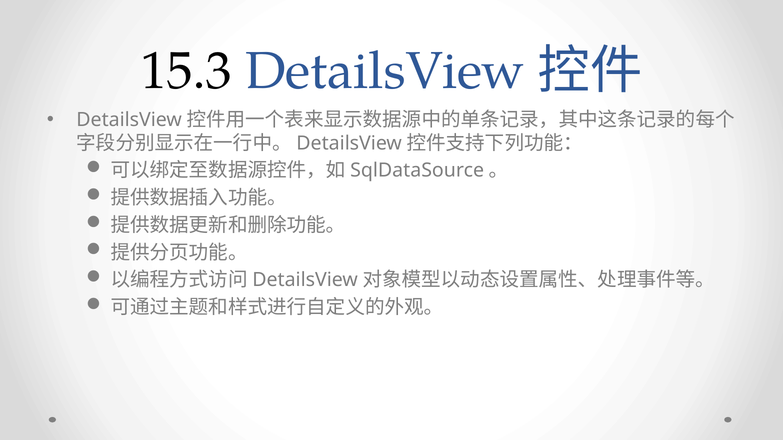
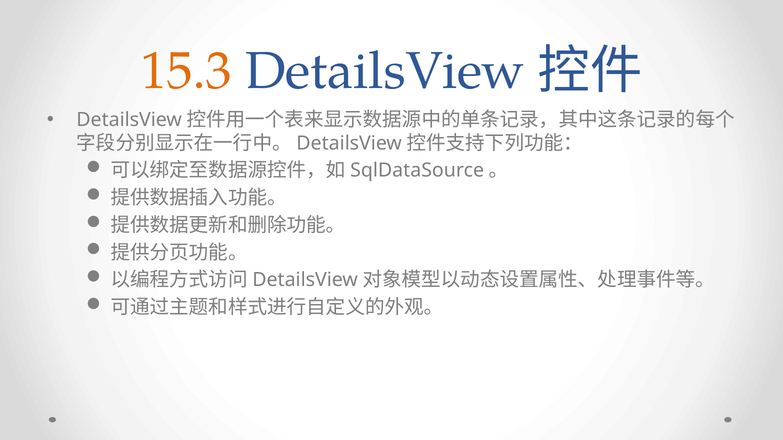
15.3 colour: black -> orange (186, 71)
